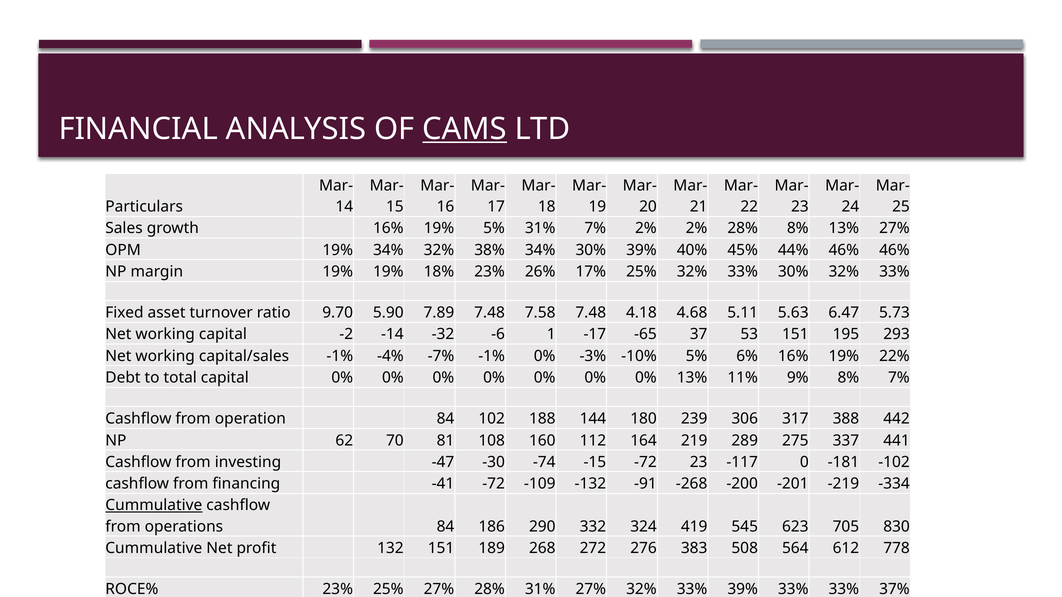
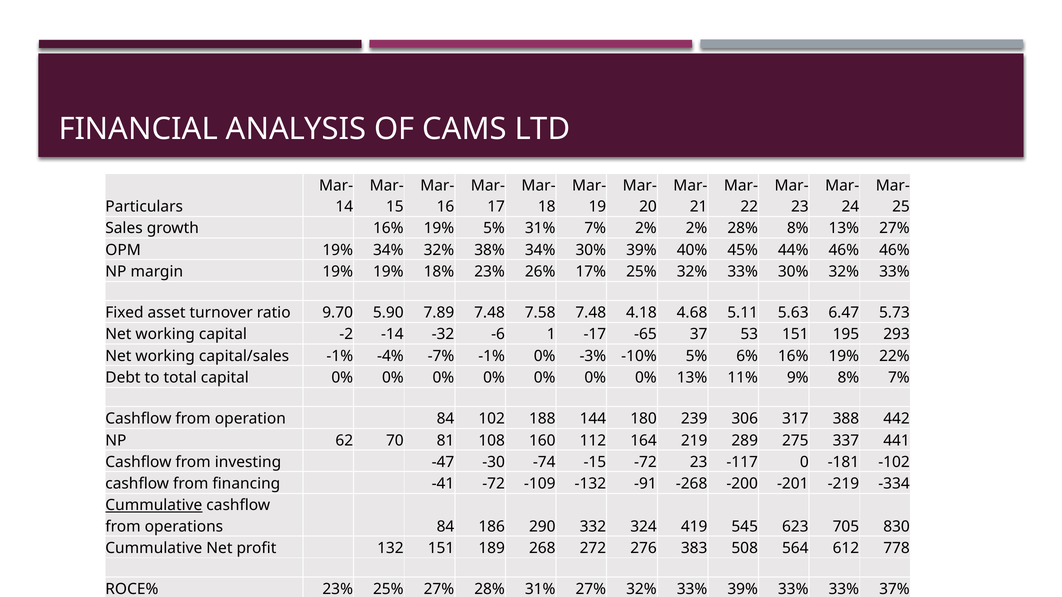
CAMS underline: present -> none (465, 129)
